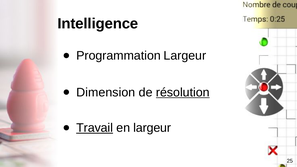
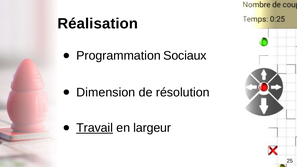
Intelligence: Intelligence -> Réalisation (98, 24)
Programmation Largeur: Largeur -> Sociaux (185, 56)
résolution underline: present -> none (183, 92)
